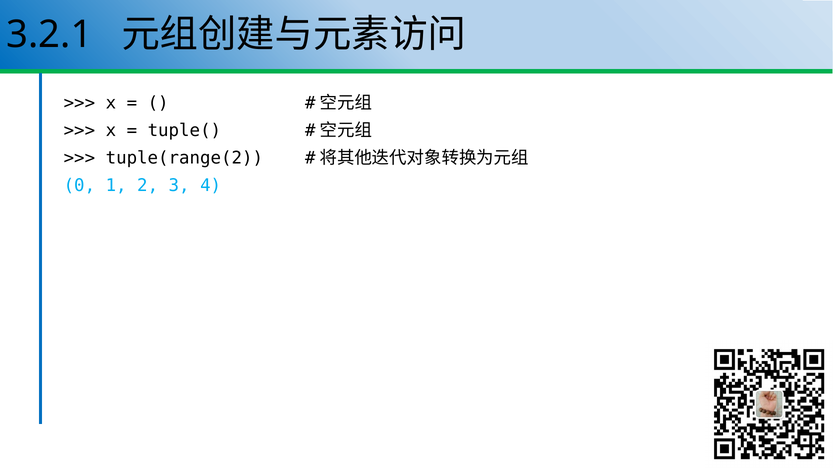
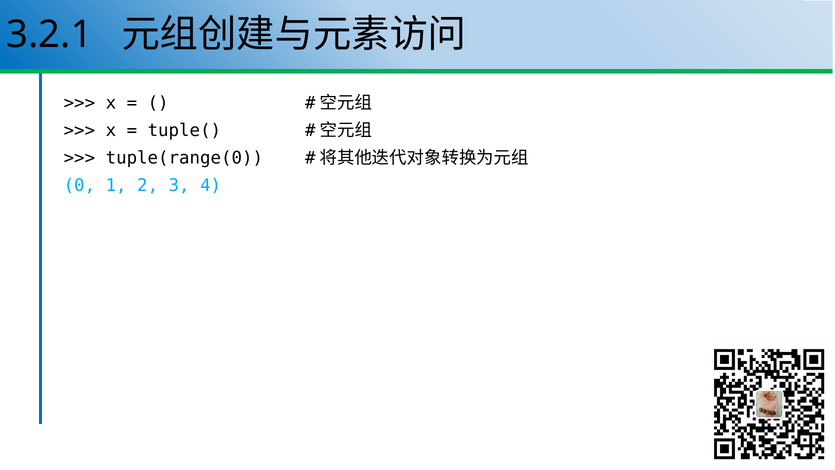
tuple(range(2: tuple(range(2 -> tuple(range(0 (184, 158)
